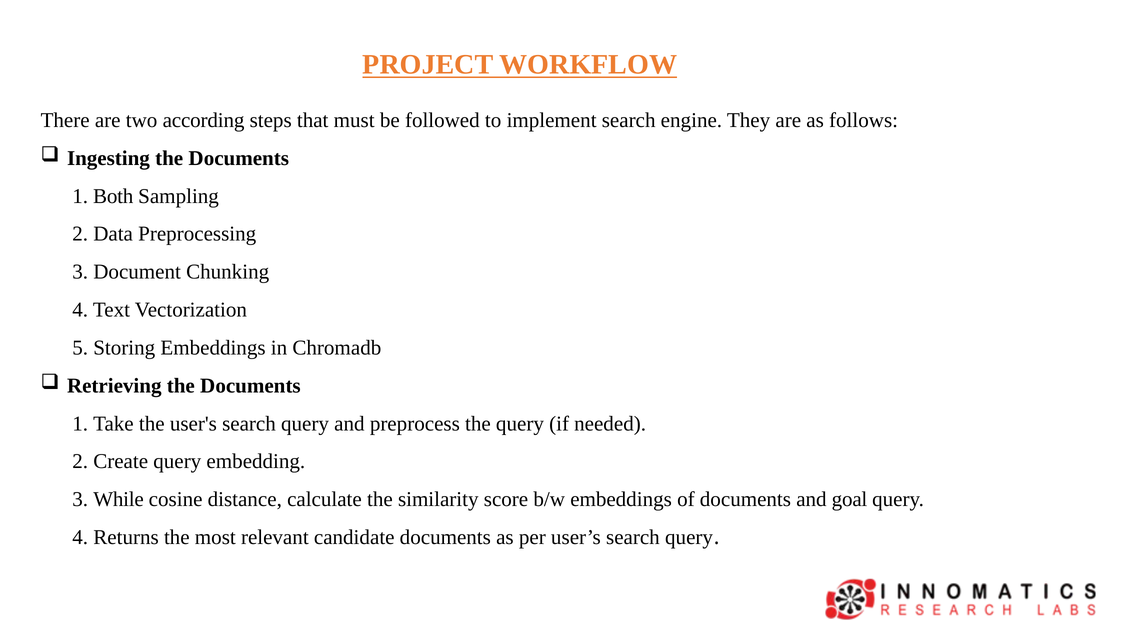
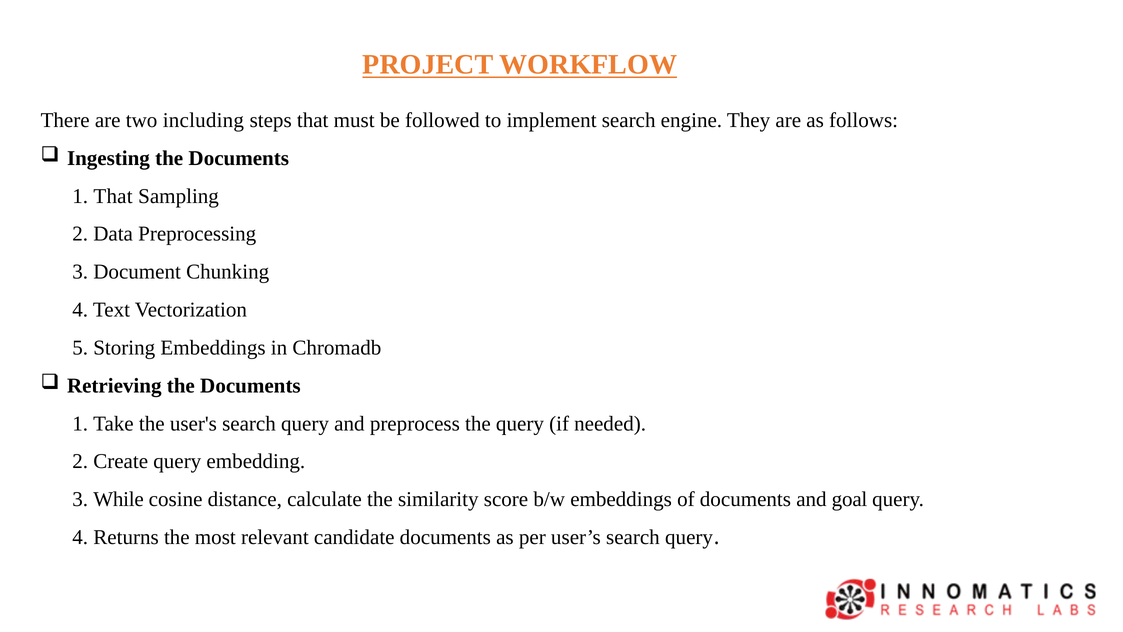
according: according -> including (203, 120)
1 Both: Both -> That (113, 196)
